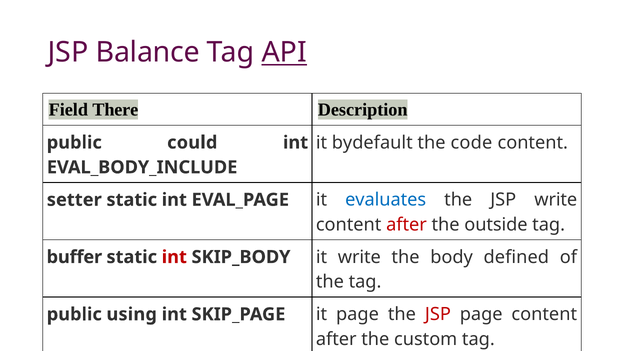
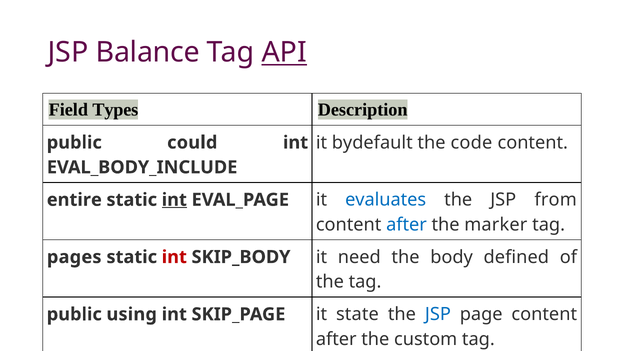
There: There -> Types (115, 109)
setter: setter -> entire (74, 200)
int underline: none -> present (174, 200)
JSP write: write -> from (556, 200)
after colour: red -> blue (407, 225)
outside: outside -> marker (496, 225)
buffer: buffer -> pages (74, 257)
it write: write -> need (359, 257)
it page: page -> state (357, 314)
JSP colour: red -> blue (438, 314)
